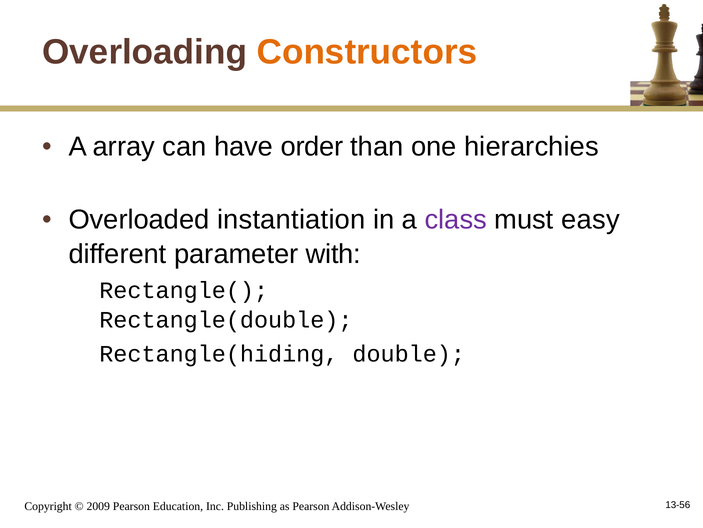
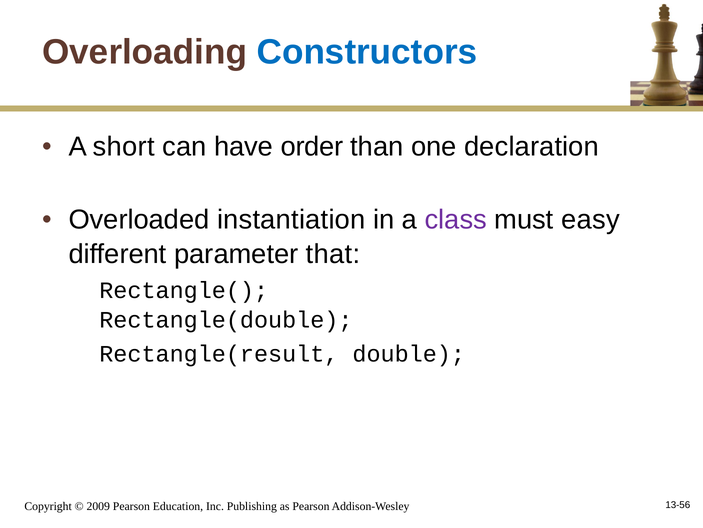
Constructors colour: orange -> blue (367, 52)
array: array -> short (124, 146)
hierarchies: hierarchies -> declaration (532, 146)
with: with -> that (333, 254)
Rectangle(hiding: Rectangle(hiding -> Rectangle(result (219, 354)
